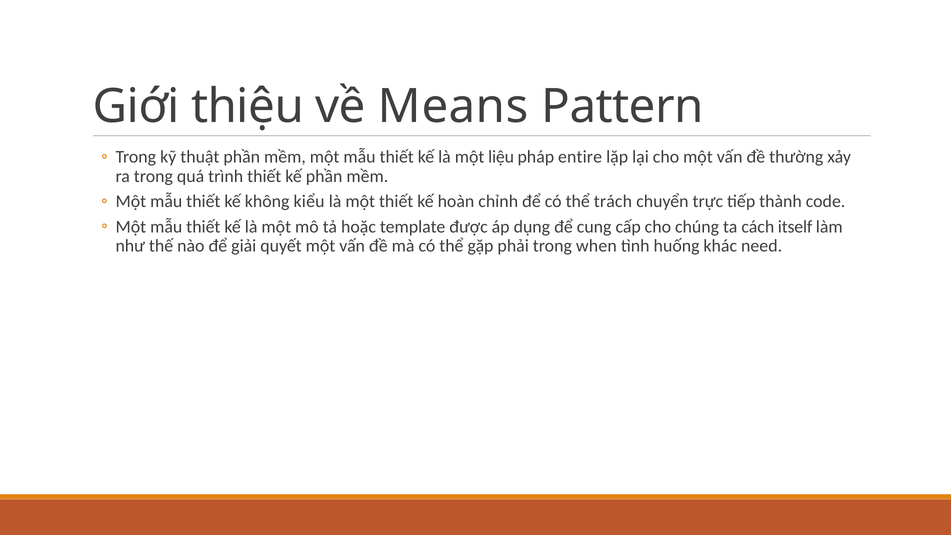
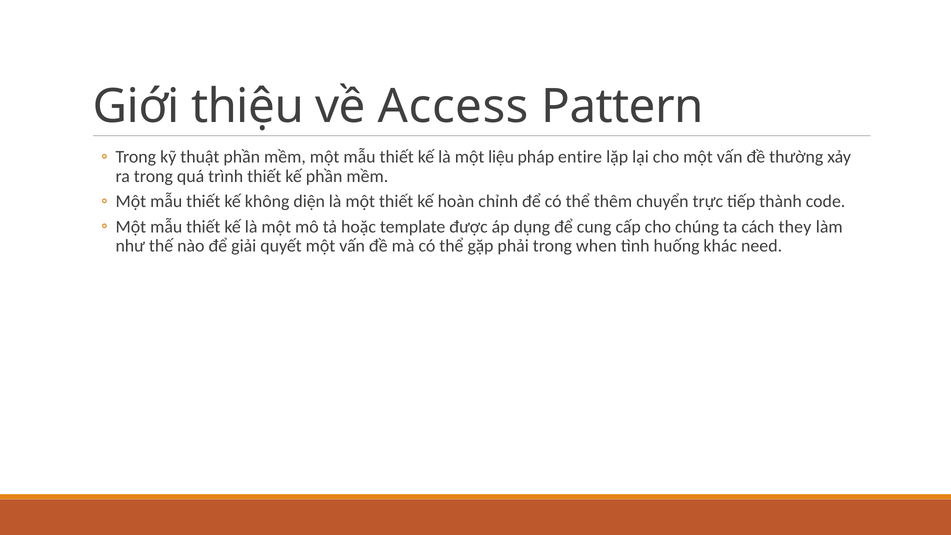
Means: Means -> Access (453, 107)
kiểu: kiểu -> diện (309, 202)
trách: trách -> thêm (613, 202)
itself: itself -> they (795, 227)
